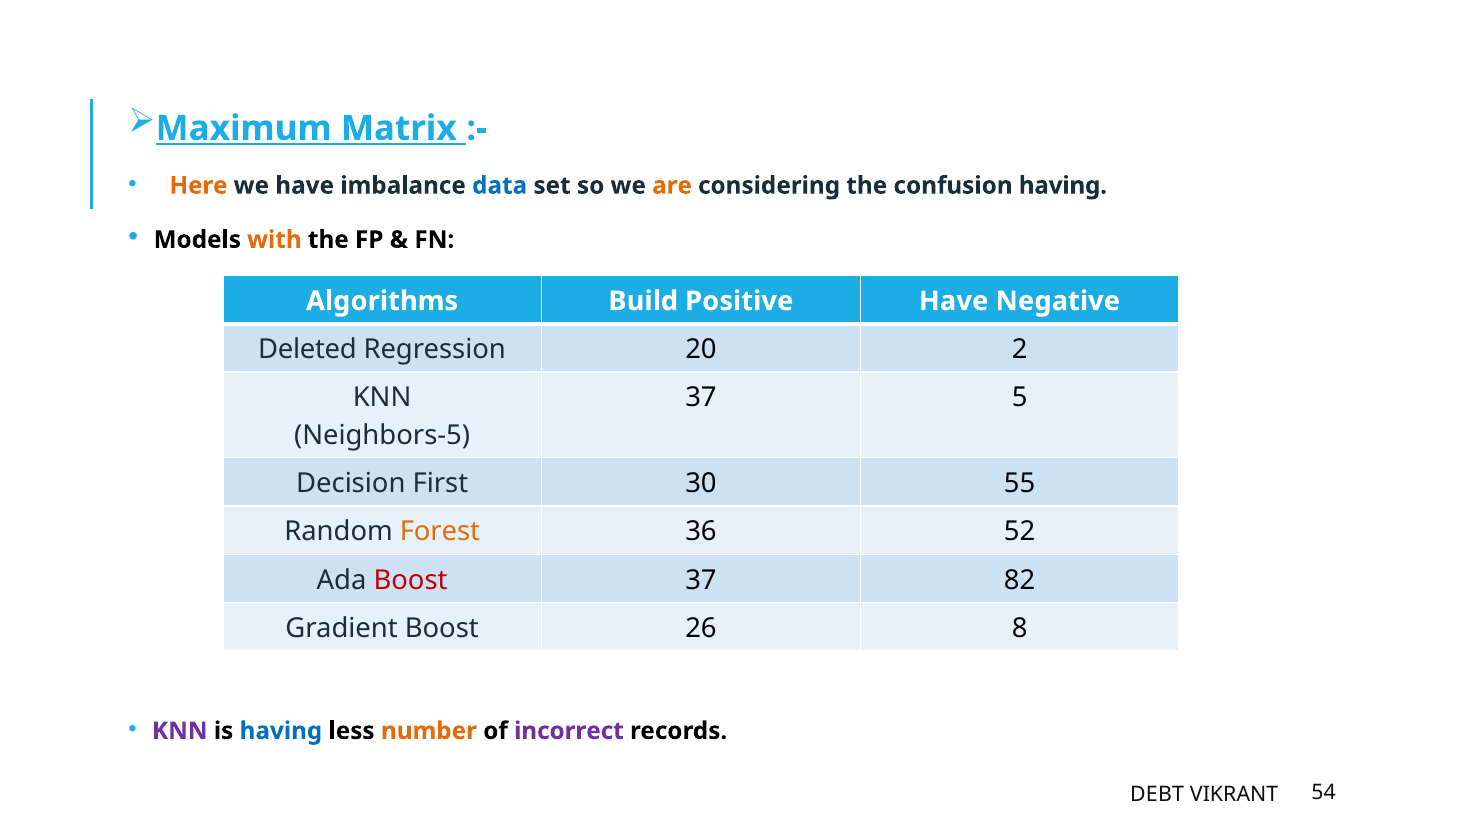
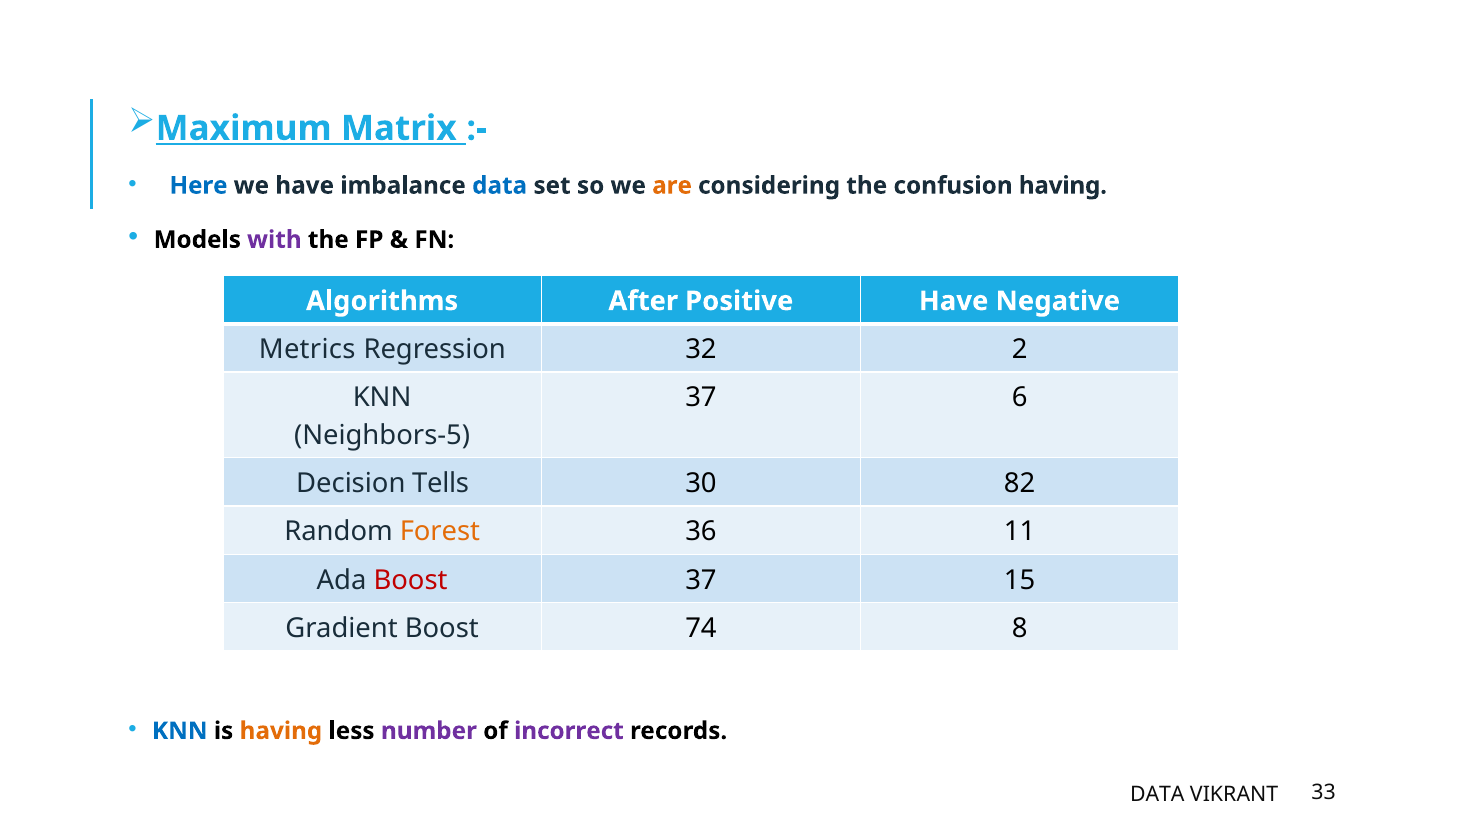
Here colour: orange -> blue (199, 186)
with colour: orange -> purple (274, 240)
Build: Build -> After (643, 301)
Deleted: Deleted -> Metrics (307, 349)
20: 20 -> 32 (701, 349)
5: 5 -> 6 (1020, 398)
First: First -> Tells (441, 483)
55: 55 -> 82 (1020, 483)
52: 52 -> 11 (1020, 532)
82: 82 -> 15 (1020, 580)
26: 26 -> 74 (701, 628)
KNN colour: purple -> blue (180, 731)
having colour: blue -> orange (281, 731)
number colour: orange -> purple (429, 731)
DEBT: DEBT -> DATA (1157, 794)
54: 54 -> 33 (1324, 793)
